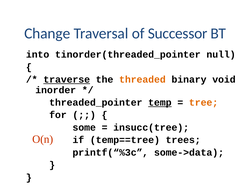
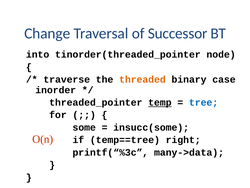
null: null -> node (221, 54)
traverse underline: present -> none (67, 79)
void: void -> case (224, 79)
tree colour: orange -> blue (204, 102)
insucc(tree: insucc(tree -> insucc(some (151, 127)
trees: trees -> right (183, 140)
some->data: some->data -> many->data (189, 152)
